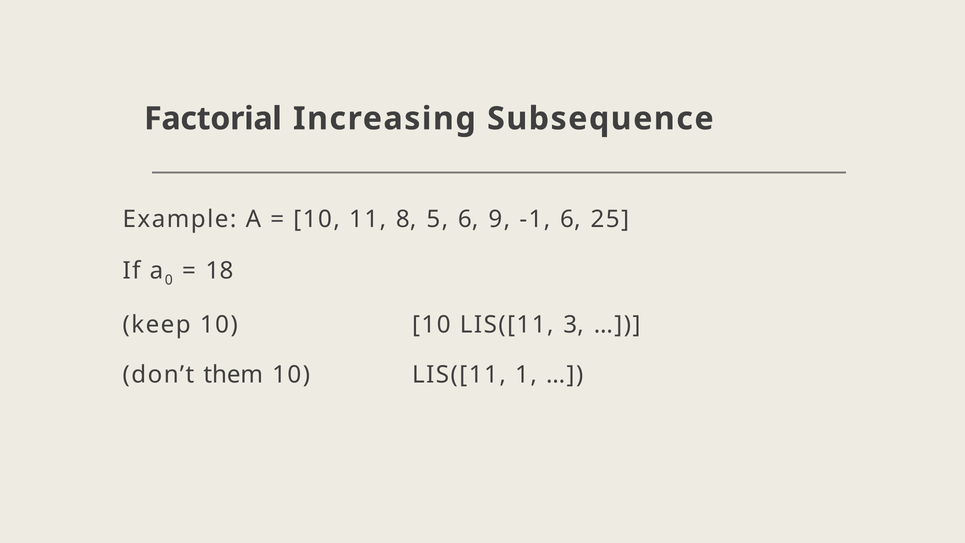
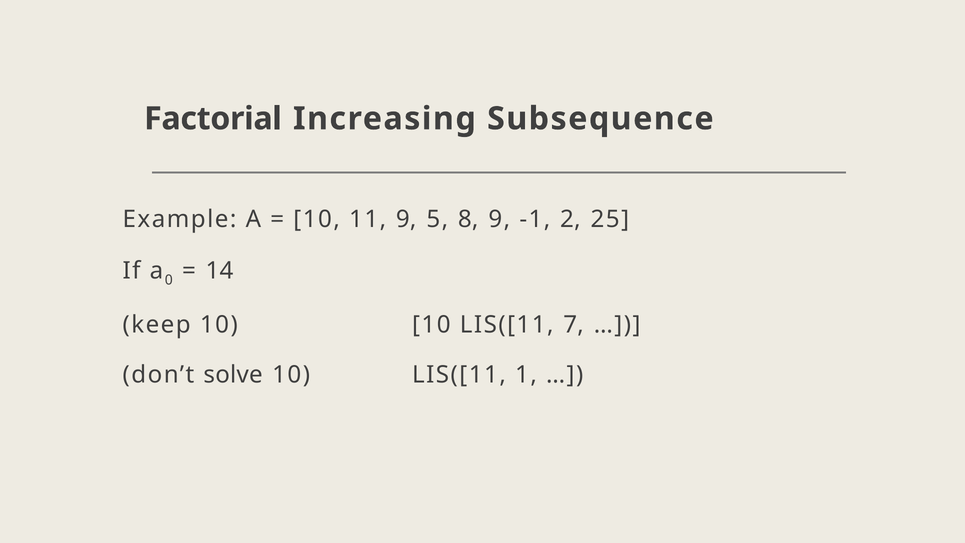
11 8: 8 -> 9 (406, 219)
5 6: 6 -> 8 (468, 219)
-1 6: 6 -> 2 (570, 219)
18: 18 -> 14 (219, 271)
3: 3 -> 7 (574, 325)
them: them -> solve (233, 375)
